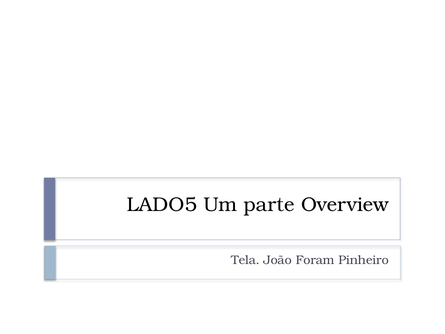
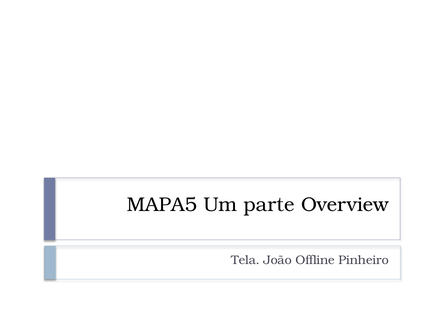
LADO5: LADO5 -> MAPA5 (162, 205)
Foram: Foram -> Offline (315, 260)
